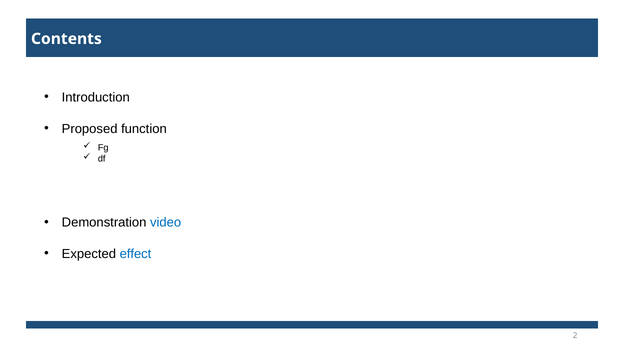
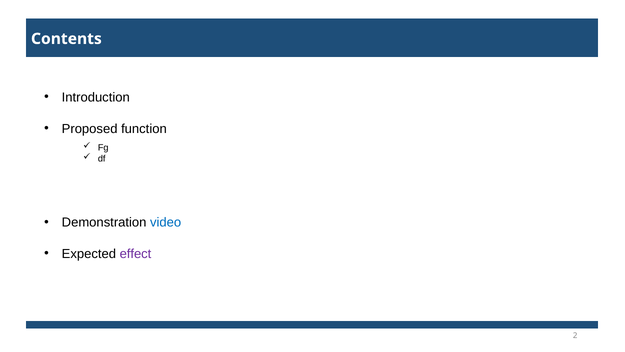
effect colour: blue -> purple (135, 254)
